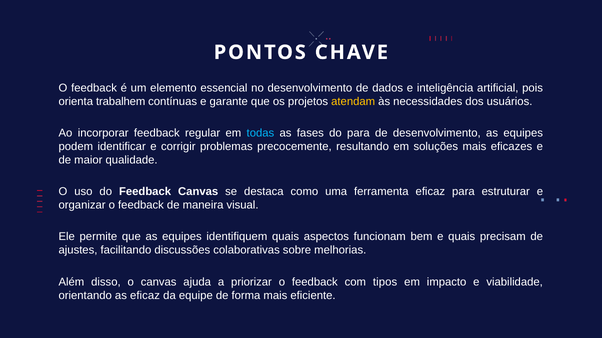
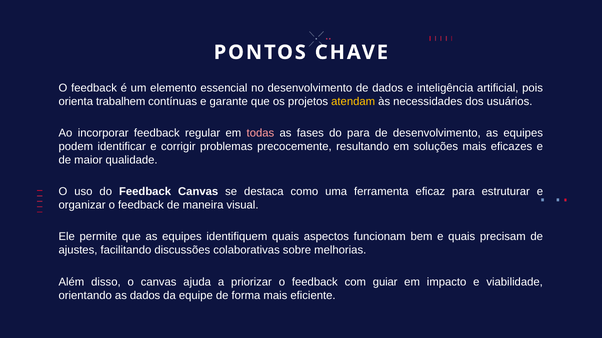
todas colour: light blue -> pink (260, 133)
tipos: tipos -> guiar (385, 282)
as eficaz: eficaz -> dados (145, 296)
